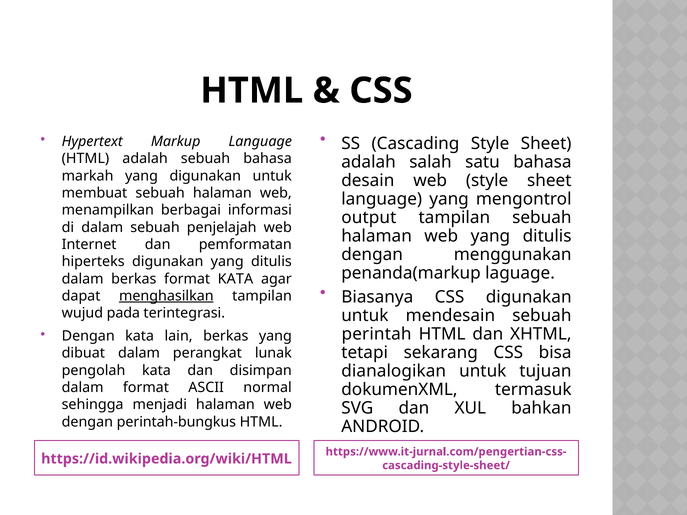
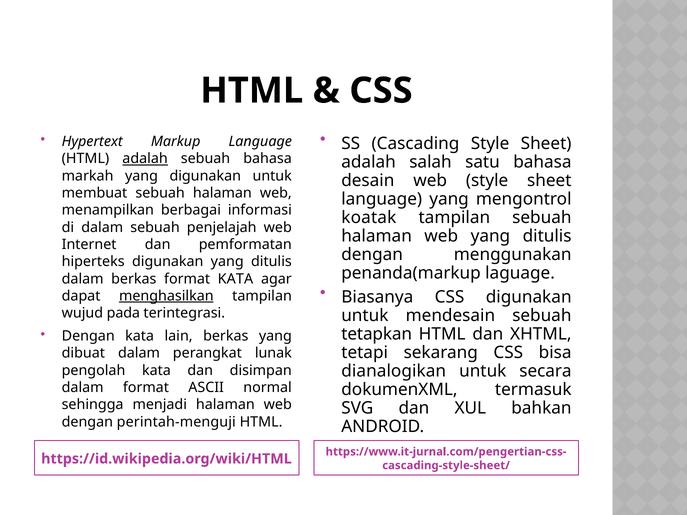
adalah underline: none -> present (145, 159)
output: output -> koatak (369, 218)
perintah: perintah -> tetapkan (377, 334)
tujuan: tujuan -> secara (545, 371)
perintah-bungkus: perintah-bungkus -> perintah-menguji (176, 422)
